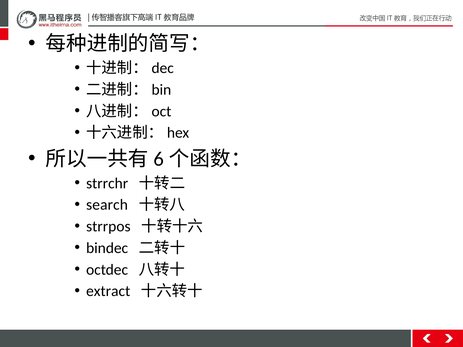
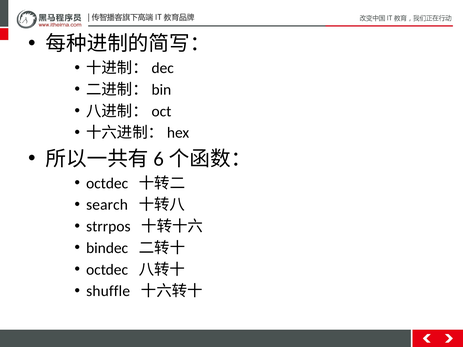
strrchr: strrchr -> octdec (107, 183)
extract: extract -> shuffle (108, 291)
